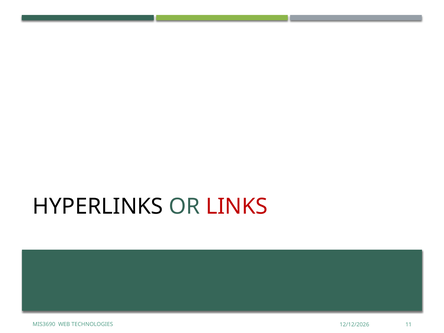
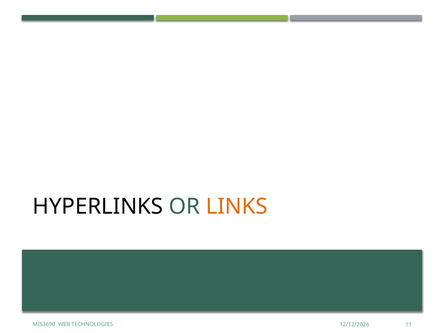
LINKS colour: red -> orange (237, 207)
